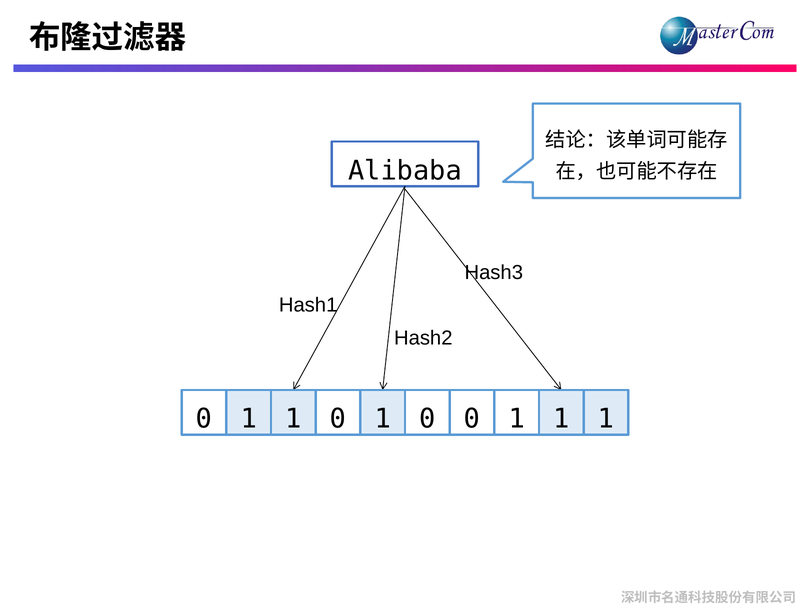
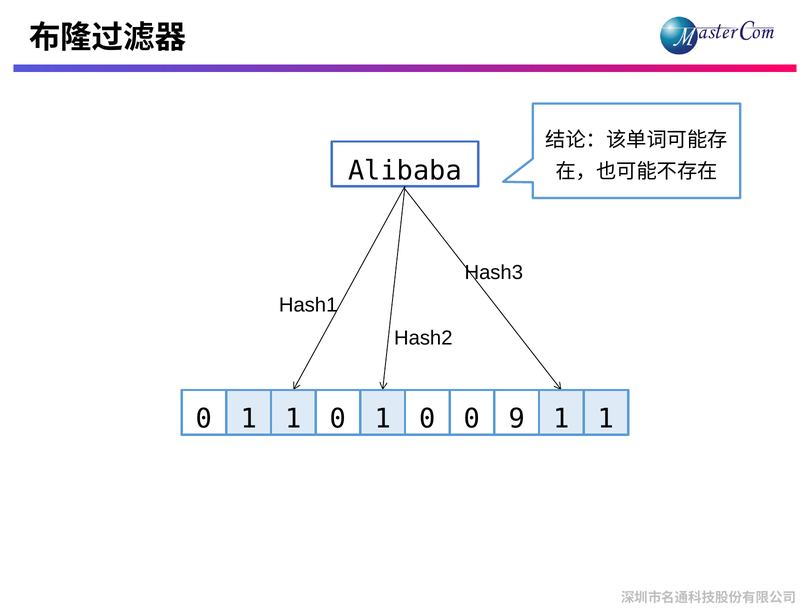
0 1: 1 -> 9 (517, 419)
